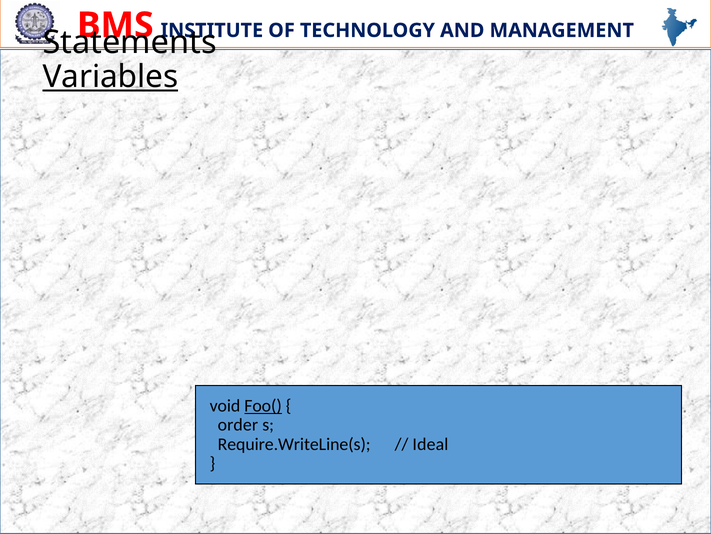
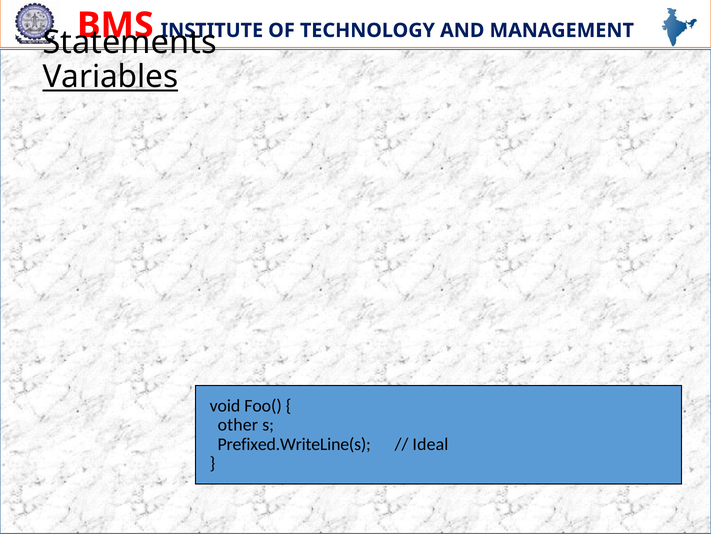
Foo( underline: present -> none (263, 405)
order: order -> other (238, 424)
Require.WriteLine(s: Require.WriteLine(s -> Prefixed.WriteLine(s (294, 444)
